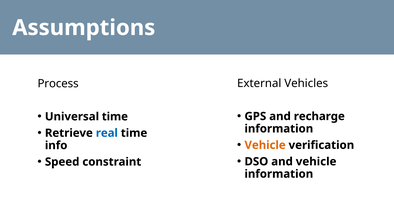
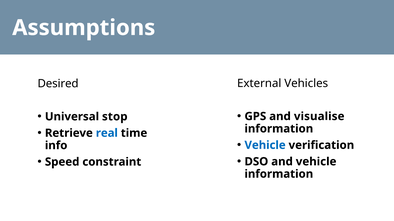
Process: Process -> Desired (58, 84)
recharge: recharge -> visualise (319, 117)
Universal time: time -> stop (115, 117)
Vehicle colour: orange -> blue (265, 146)
